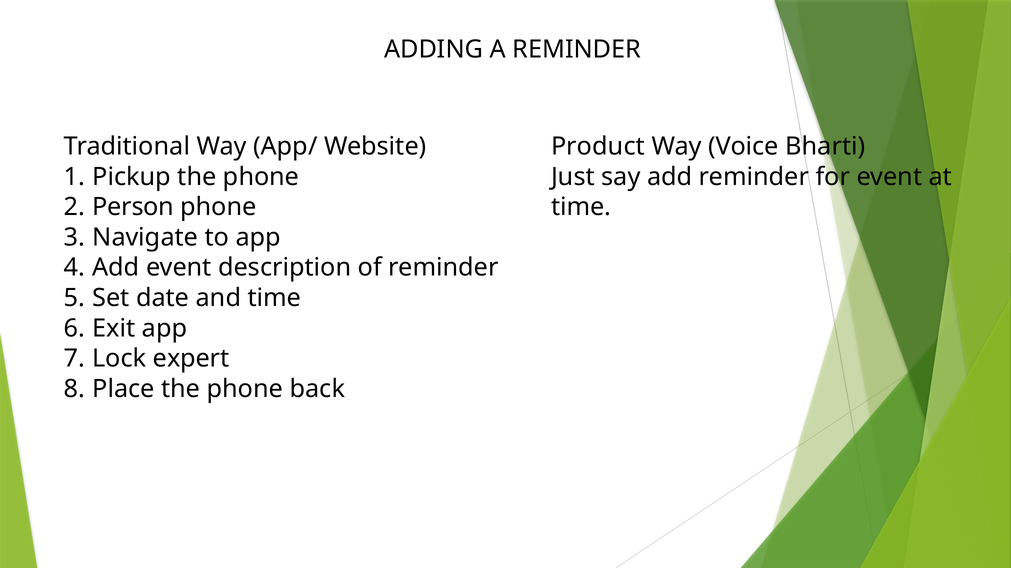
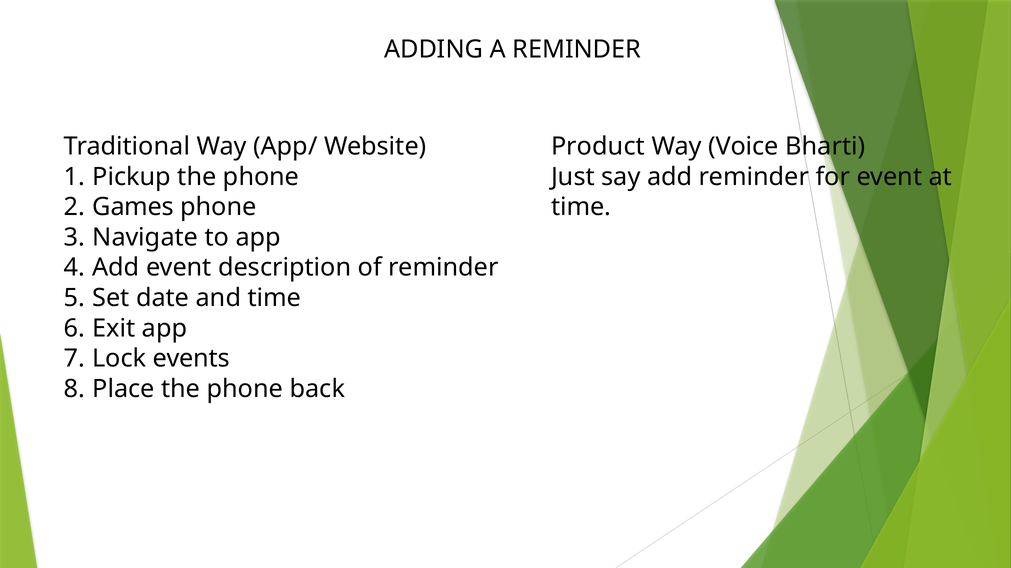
Person: Person -> Games (133, 207)
expert: expert -> events (191, 359)
